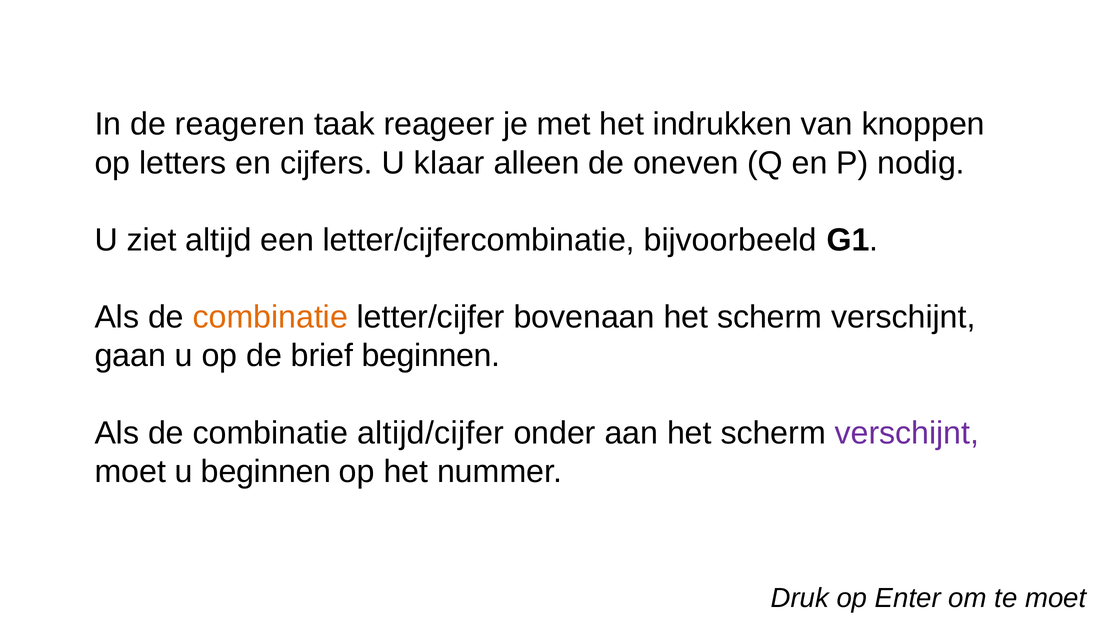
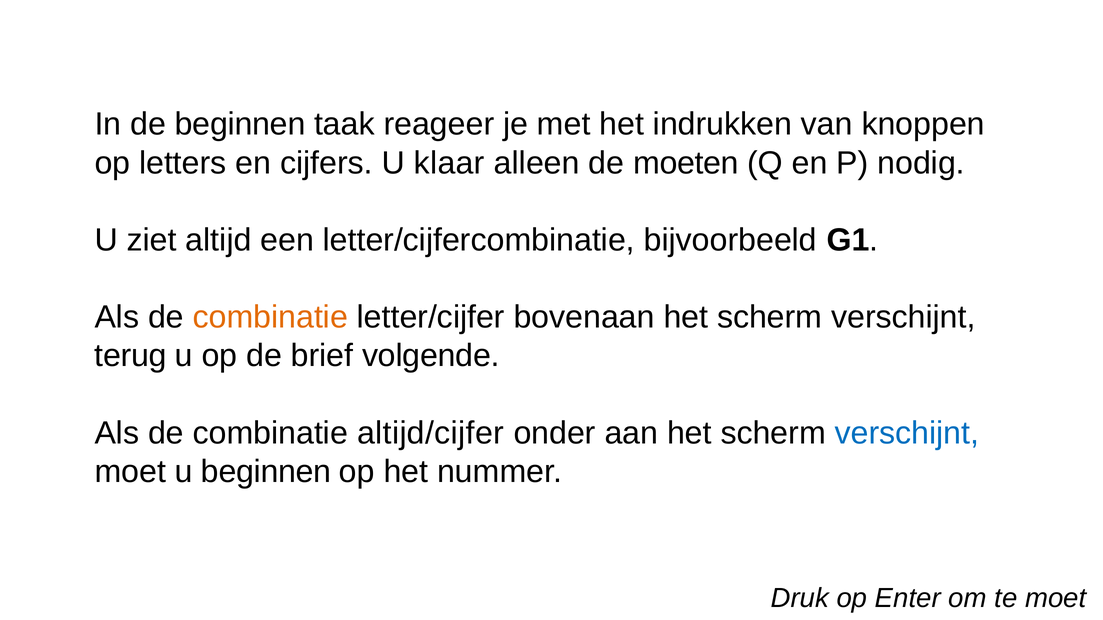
de reageren: reageren -> beginnen (240, 124)
oneven: oneven -> moeten (686, 163)
gaan: gaan -> terug (130, 356)
brief beginnen: beginnen -> volgende (431, 356)
verschijnt colour: purple -> blue (907, 433)
